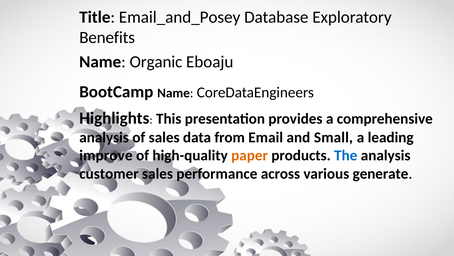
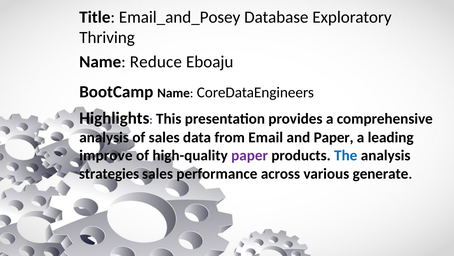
Benefits: Benefits -> Thriving (107, 38)
Organic: Organic -> Reduce (156, 62)
and Small: Small -> Paper (334, 137)
paper colour: orange -> purple (250, 155)
customer: customer -> strategies (109, 173)
